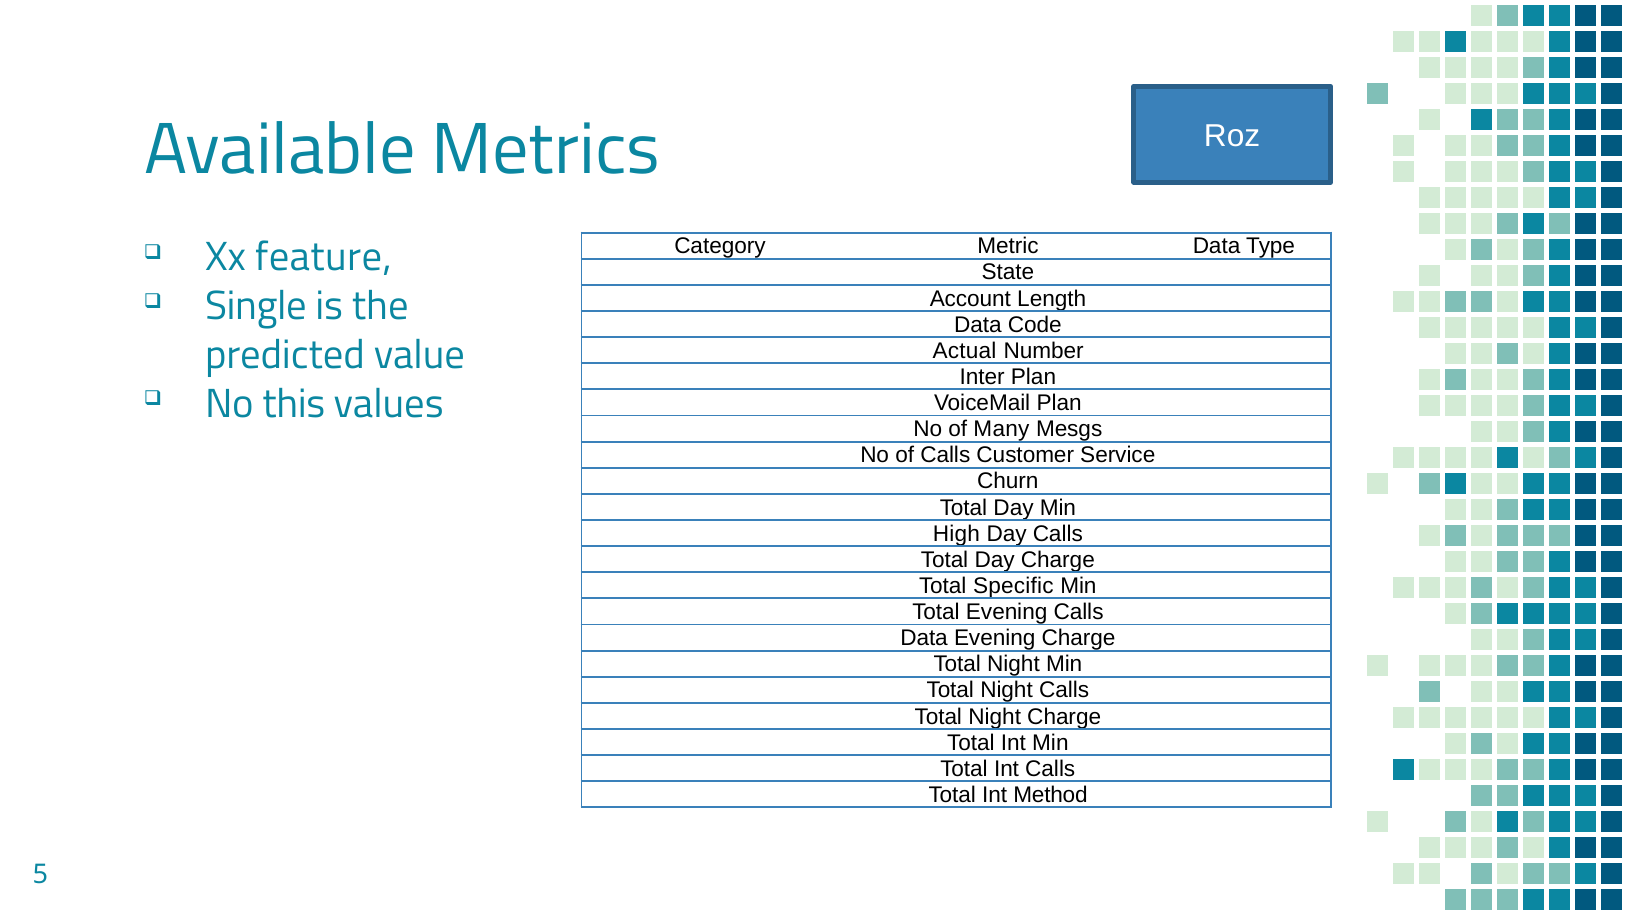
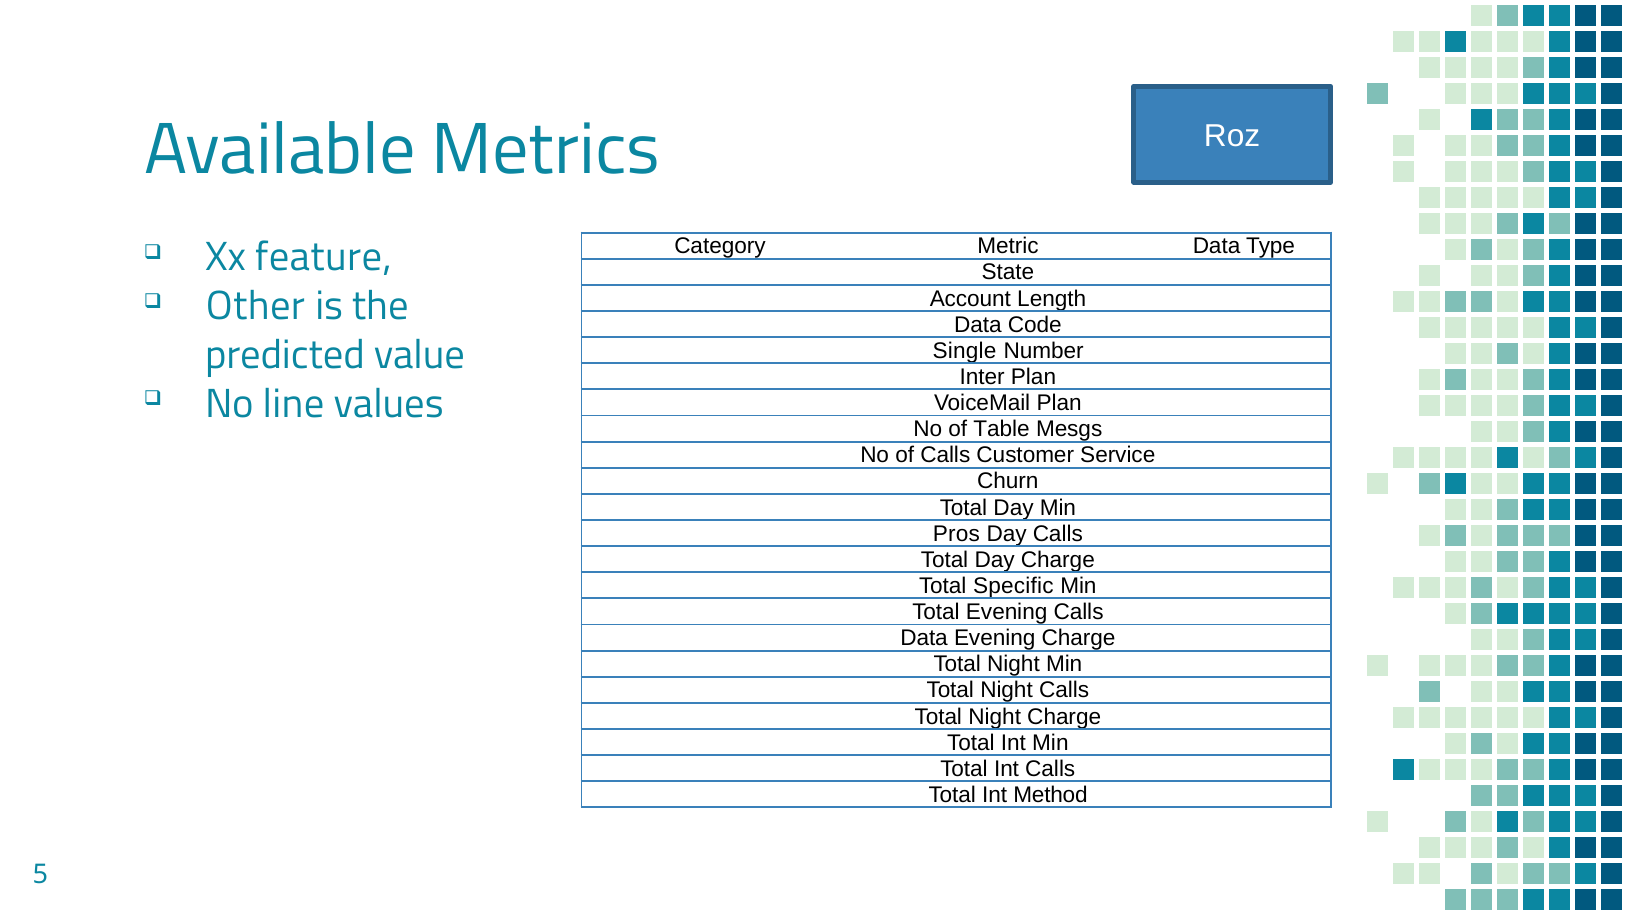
Single: Single -> Other (255, 306)
Actual: Actual -> Single (965, 351)
this: this -> line (293, 404)
Many: Many -> Table (1002, 429)
High: High -> Pros (956, 534)
